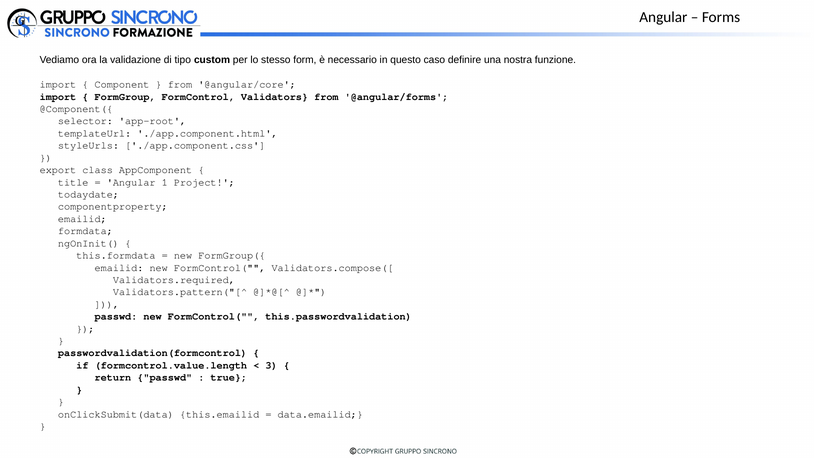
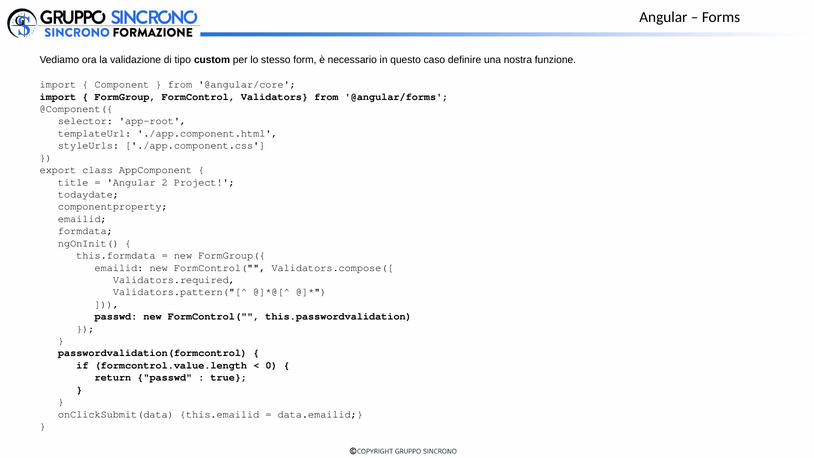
1: 1 -> 2 (165, 182)
3: 3 -> 0 (271, 365)
